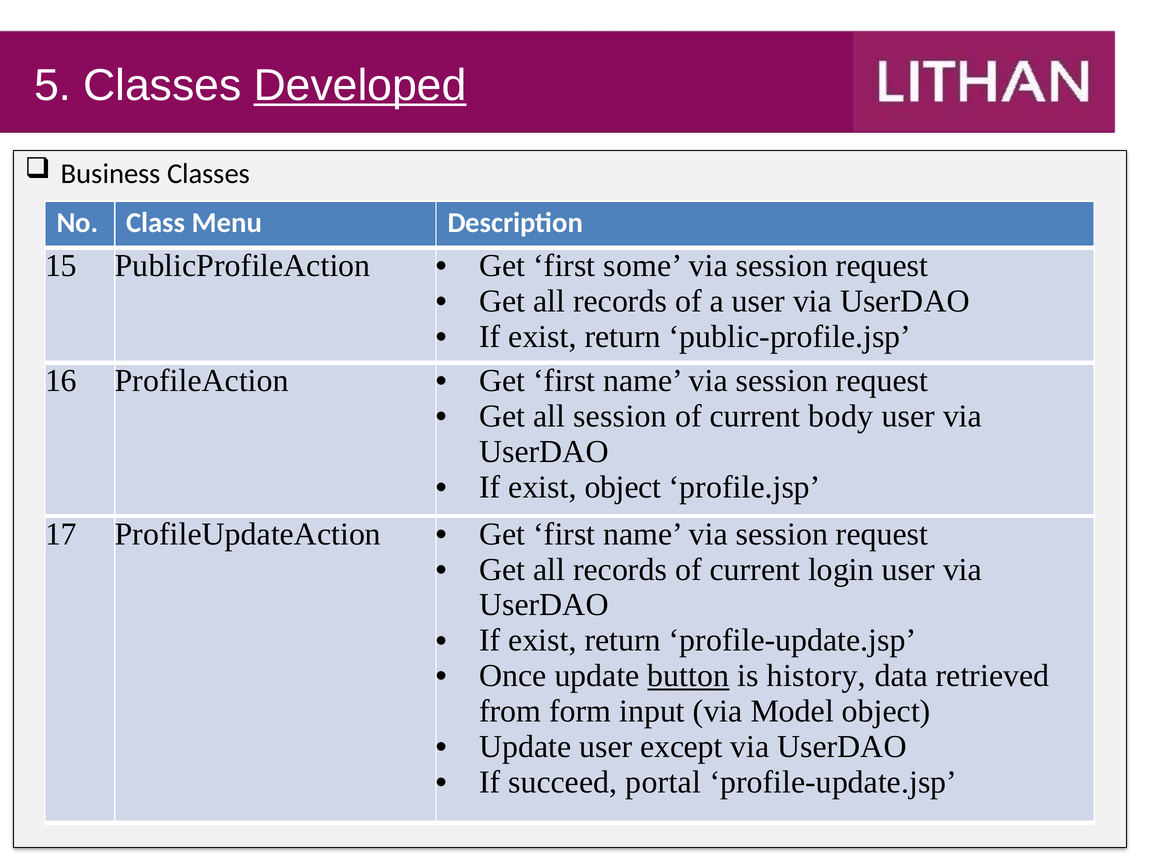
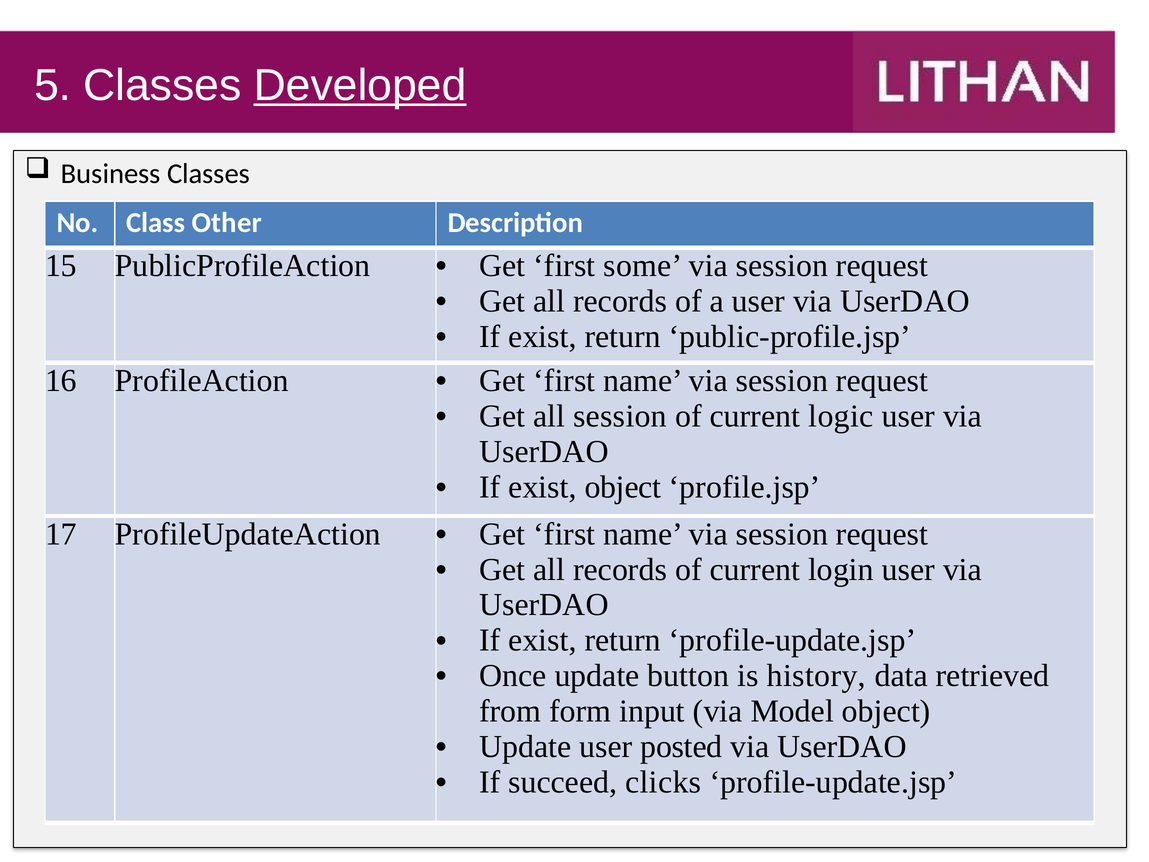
Menu: Menu -> Other (227, 223)
body: body -> logic (841, 416)
button underline: present -> none (688, 676)
except: except -> posted (681, 746)
portal: portal -> clicks (663, 782)
